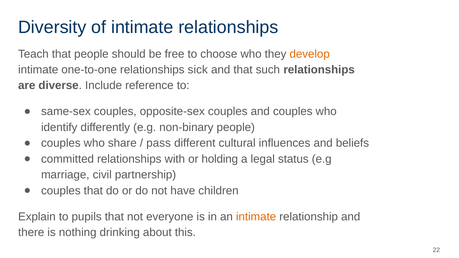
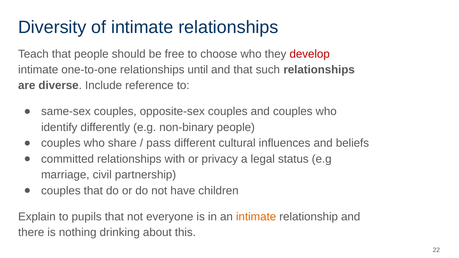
develop colour: orange -> red (310, 54)
sick: sick -> until (198, 70)
holding: holding -> privacy (220, 159)
